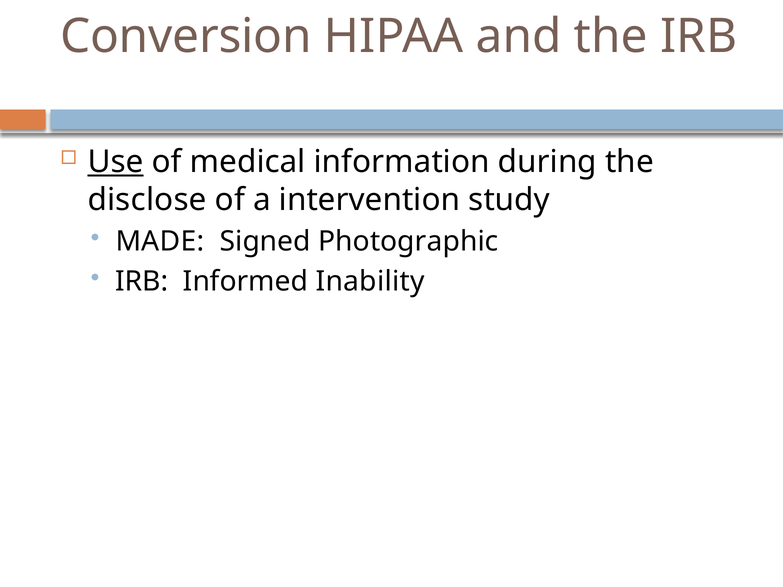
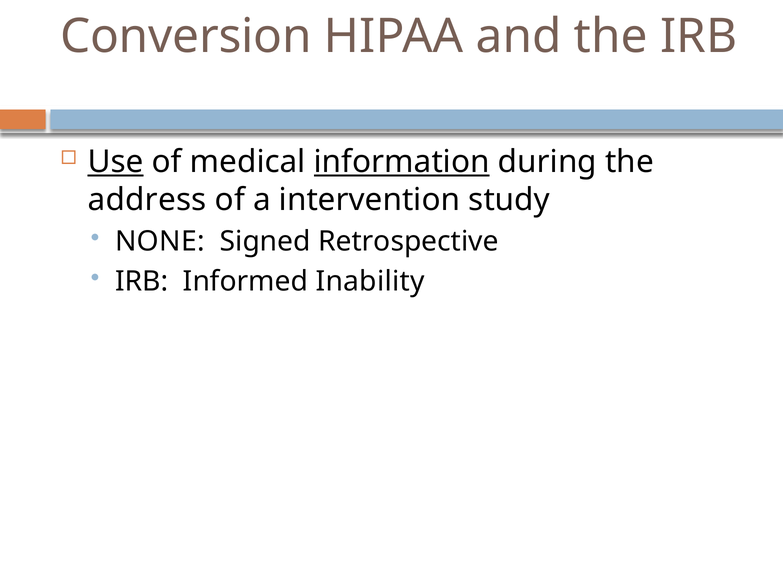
information underline: none -> present (402, 162)
disclose: disclose -> address (147, 200)
MADE: MADE -> NONE (160, 242)
Photographic: Photographic -> Retrospective (408, 242)
